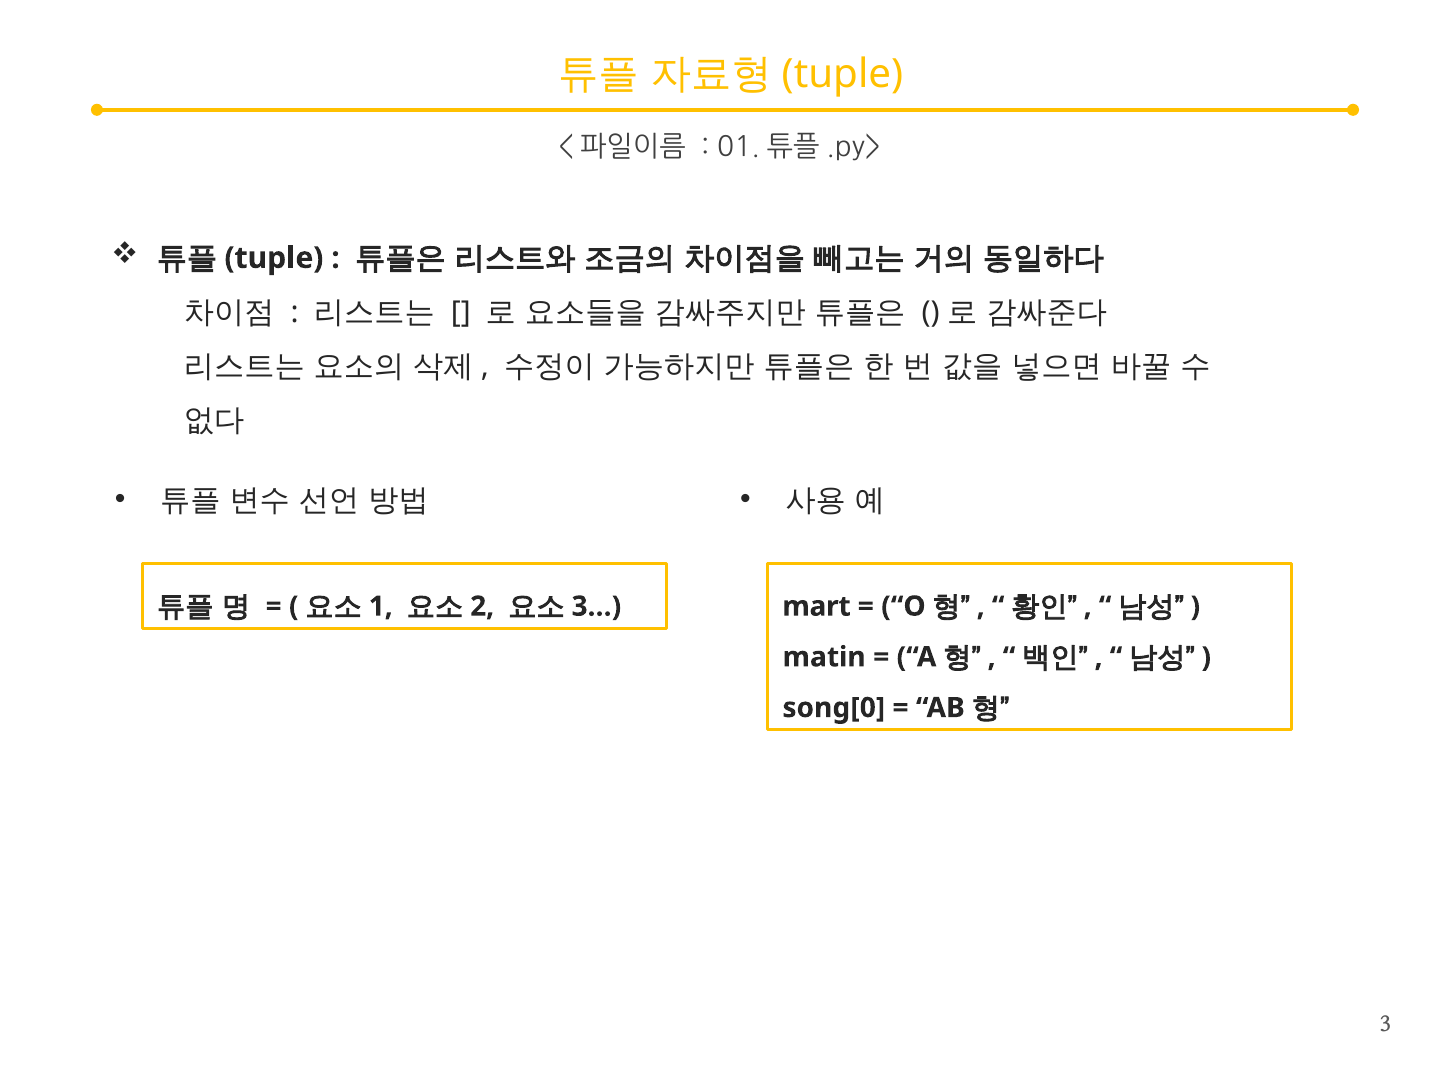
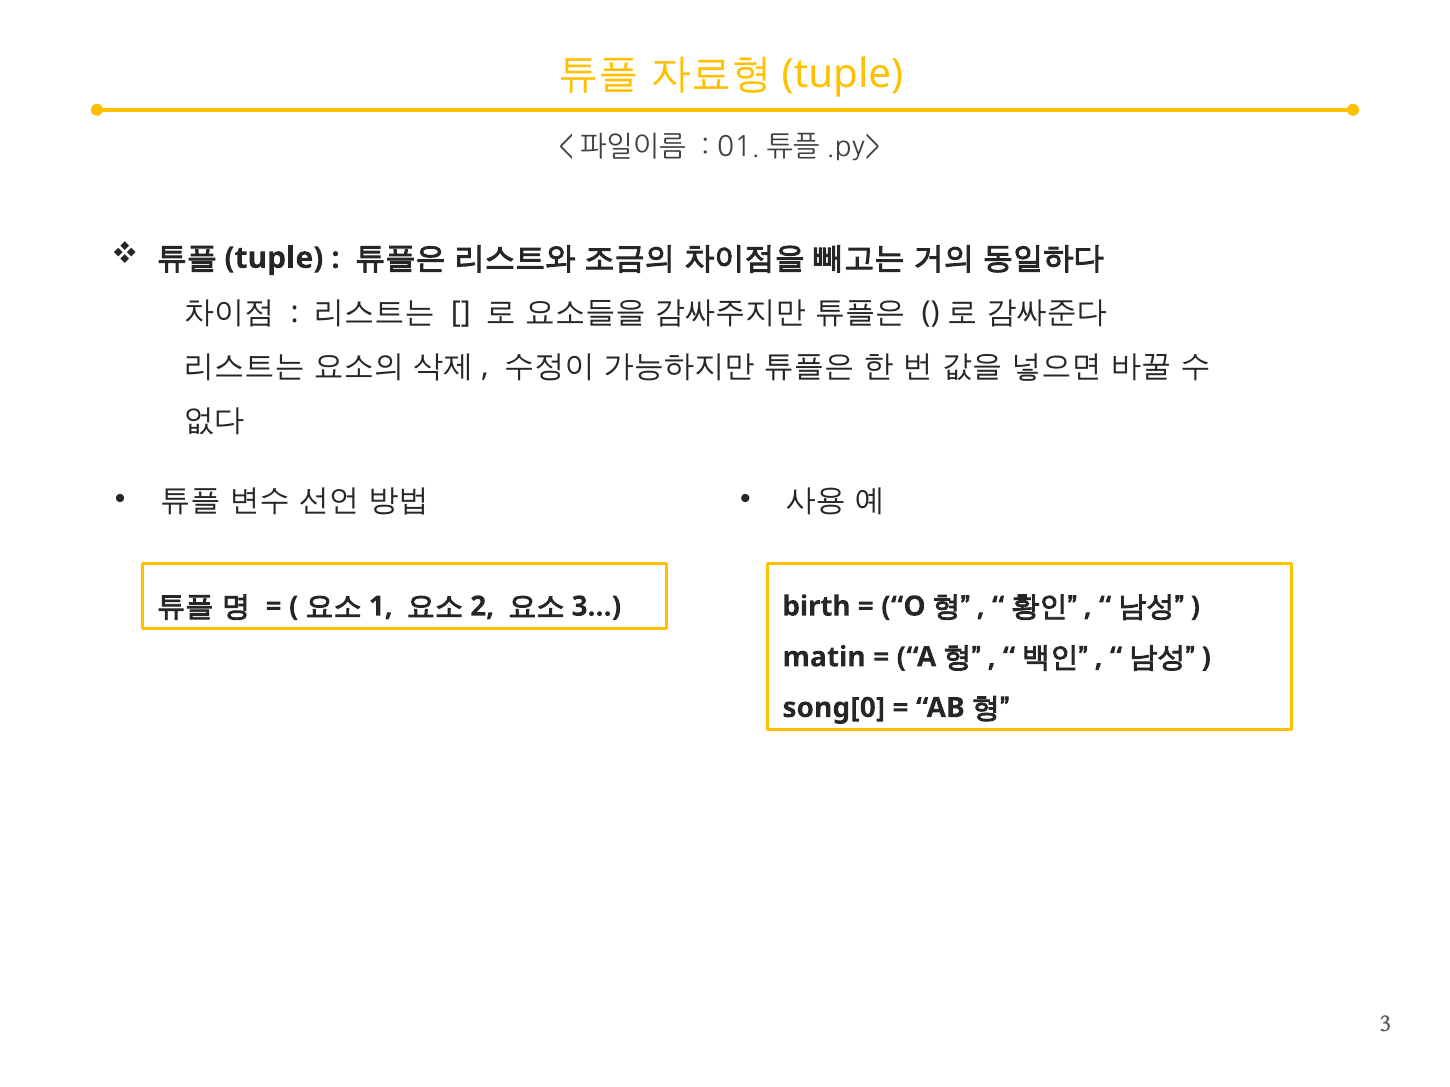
mart: mart -> birth (816, 607)
